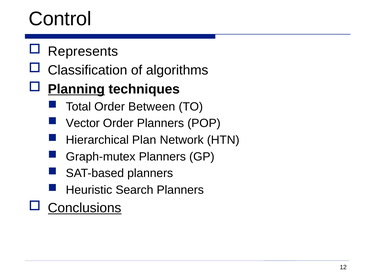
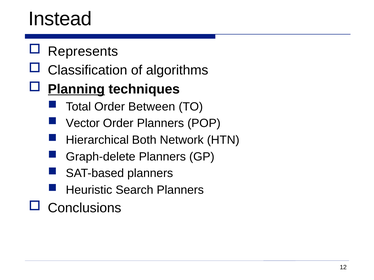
Control: Control -> Instead (60, 19)
Plan: Plan -> Both (144, 140)
Graph-mutex: Graph-mutex -> Graph-delete (101, 157)
Conclusions underline: present -> none (85, 208)
